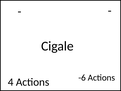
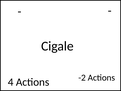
-6: -6 -> -2 (82, 77)
